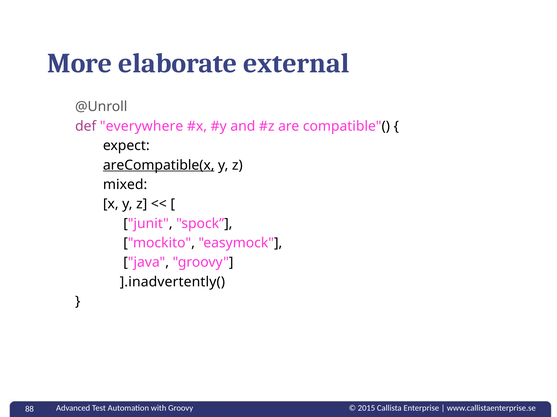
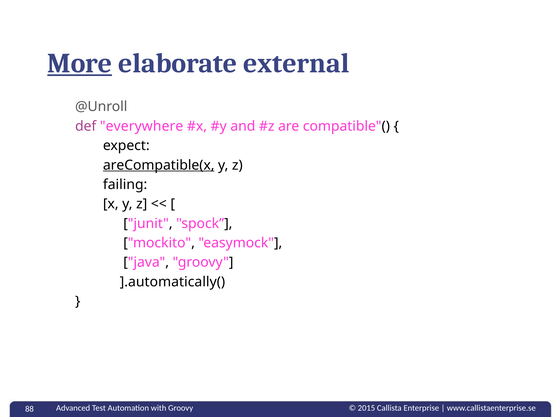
More underline: none -> present (80, 63)
mixed: mixed -> failing (125, 185)
].inadvertently(: ].inadvertently( -> ].automatically( (172, 282)
